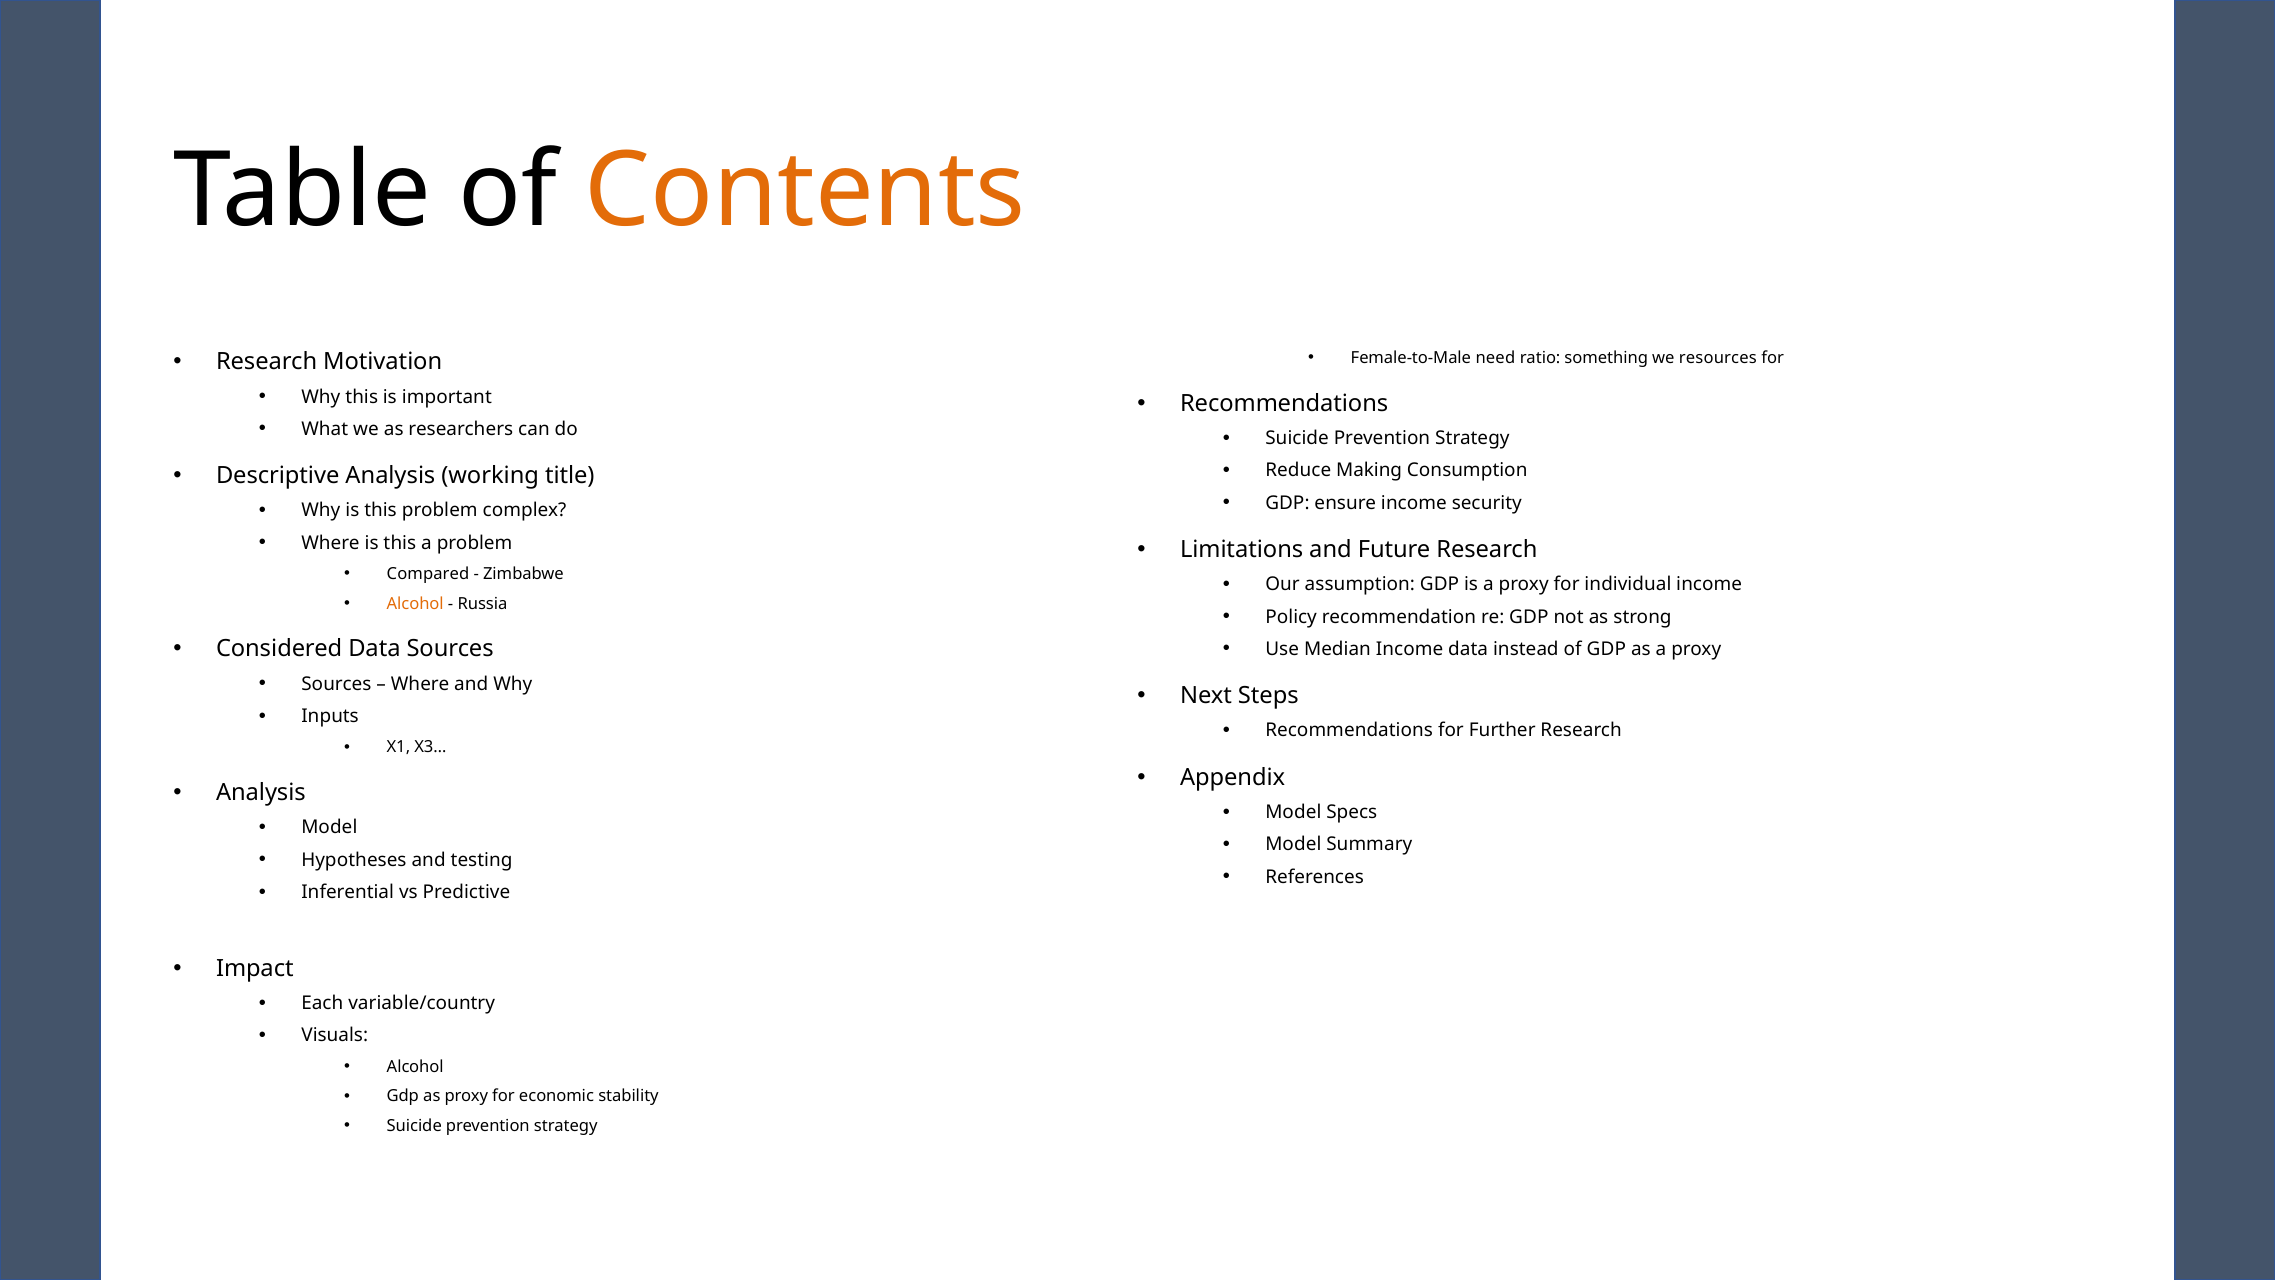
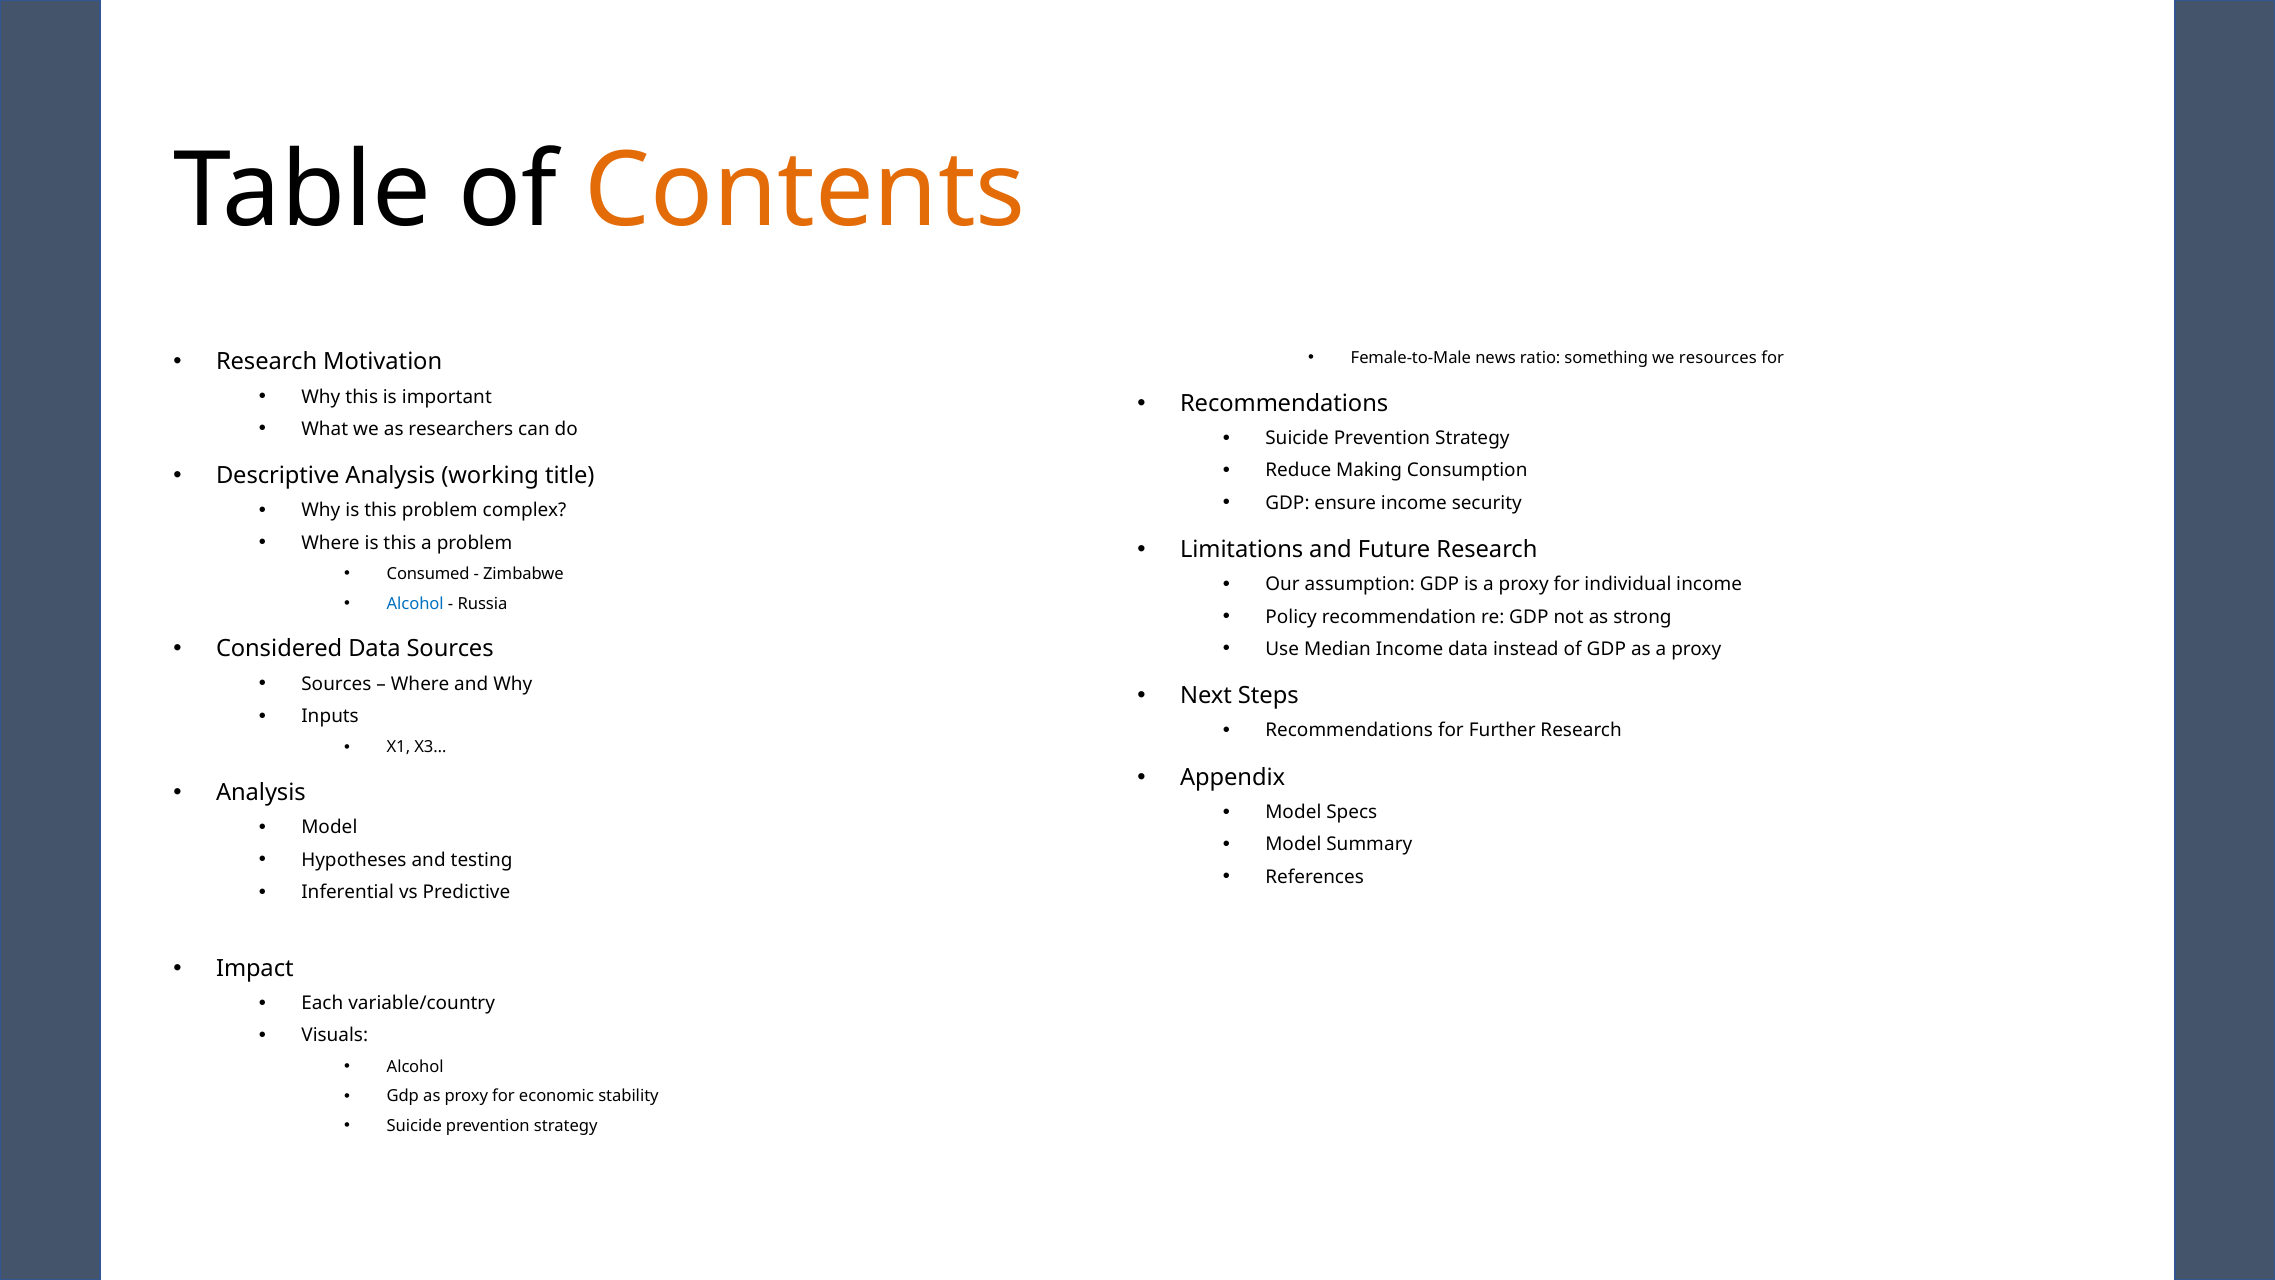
need: need -> news (1495, 358)
Compared: Compared -> Consumed (428, 574)
Alcohol colour: orange -> blue (415, 604)
